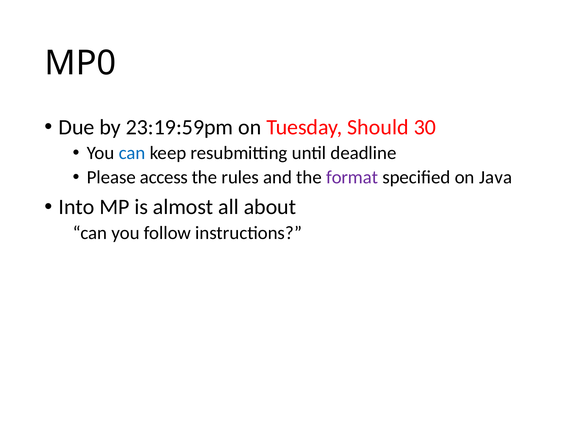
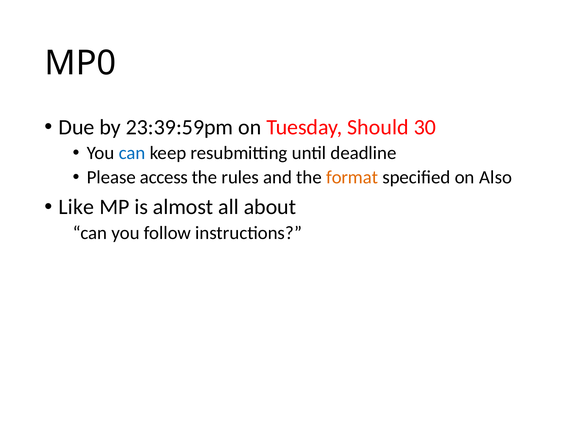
23:19:59pm: 23:19:59pm -> 23:39:59pm (179, 127)
format colour: purple -> orange (352, 178)
Java: Java -> Also (496, 178)
Into: Into -> Like (76, 207)
